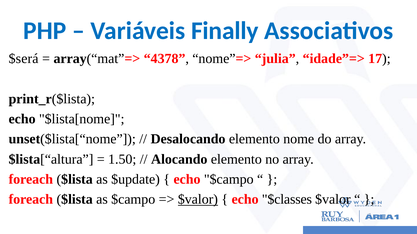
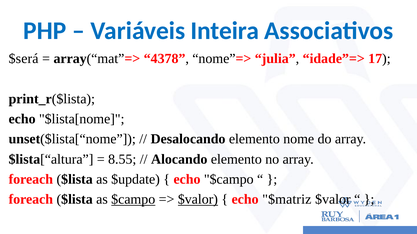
Finally: Finally -> Inteira (225, 31)
1.50: 1.50 -> 8.55 (122, 160)
$campo underline: none -> present (133, 200)
$classes: $classes -> $matriz (287, 200)
